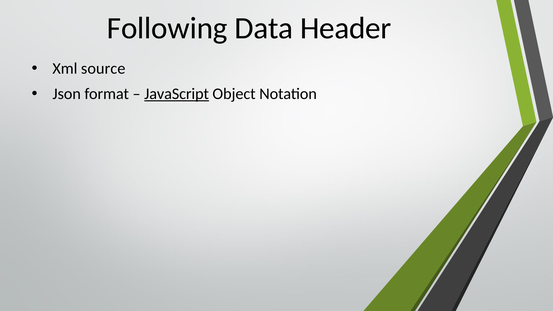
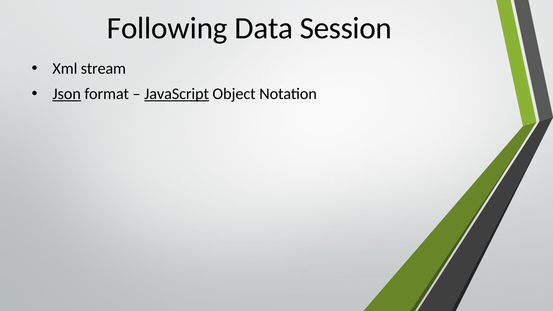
Header: Header -> Session (346, 28)
source: source -> stream (103, 69)
Json underline: none -> present (67, 94)
